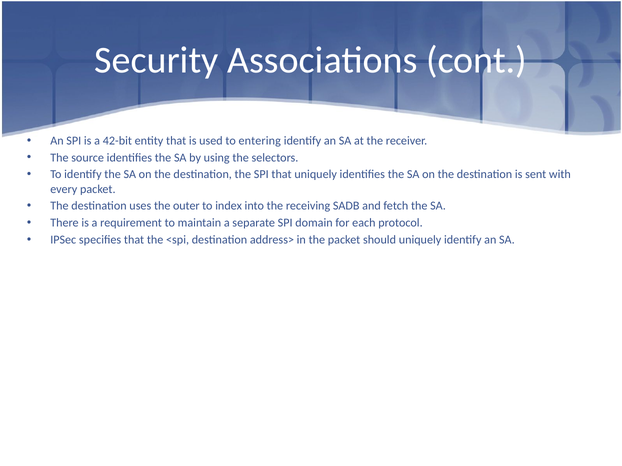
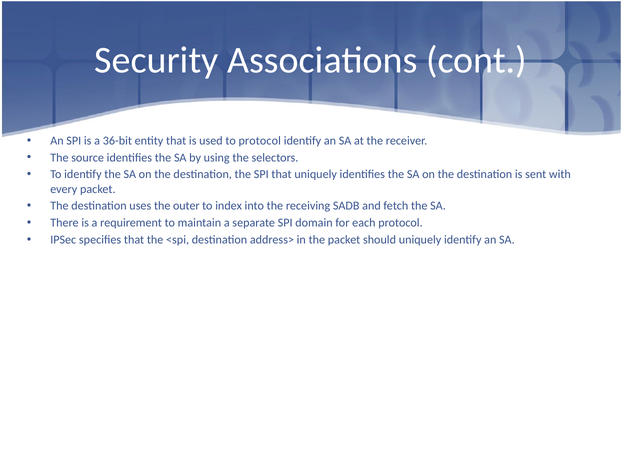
42-bit: 42-bit -> 36-bit (117, 141)
to entering: entering -> protocol (260, 141)
